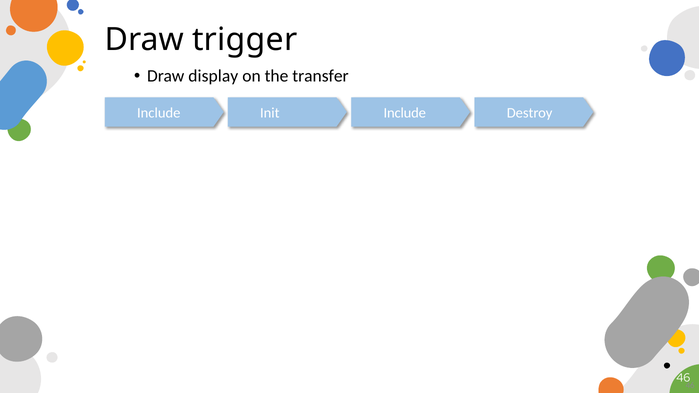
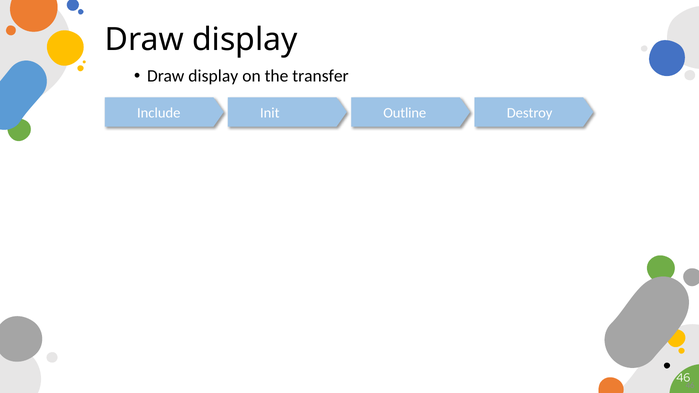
trigger: trigger -> display (245, 40)
Init Include: Include -> Outline (405, 113)
